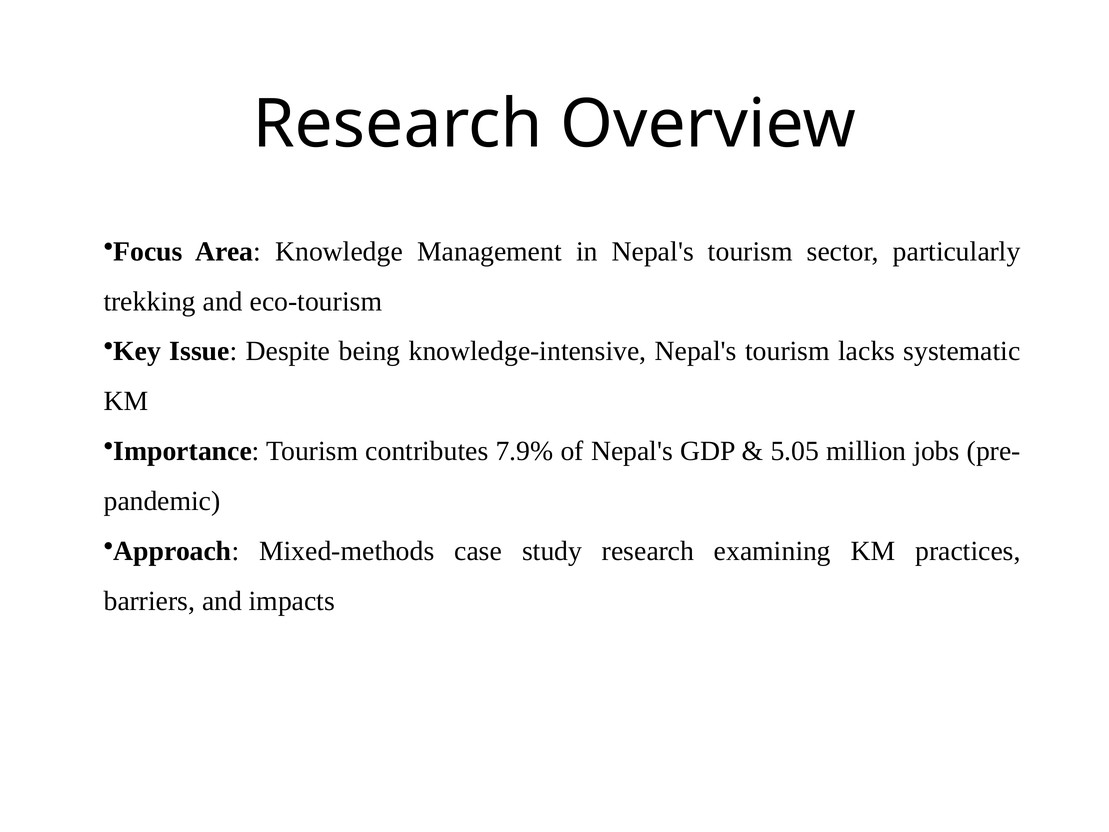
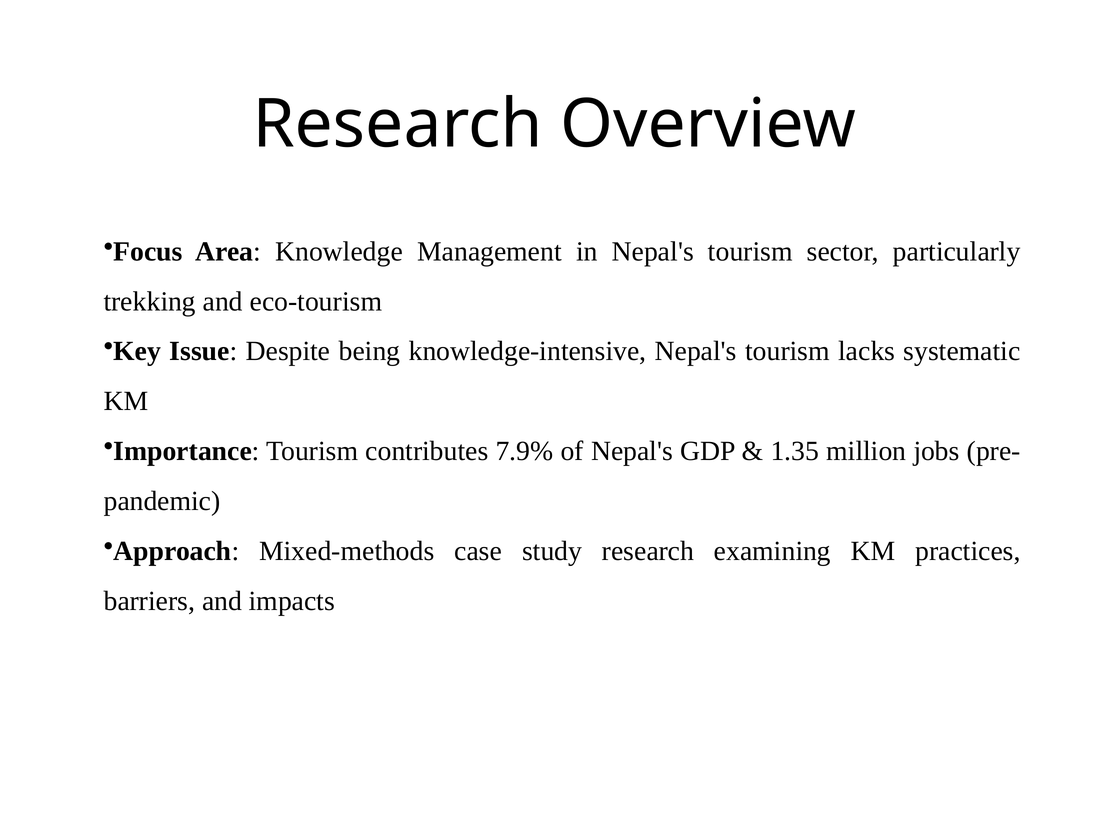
5.05: 5.05 -> 1.35 (795, 451)
